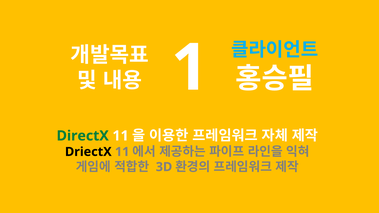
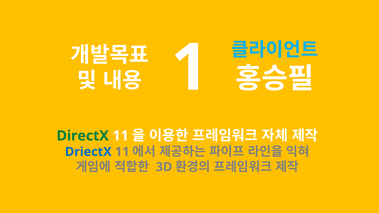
DriectX colour: black -> blue (88, 152)
